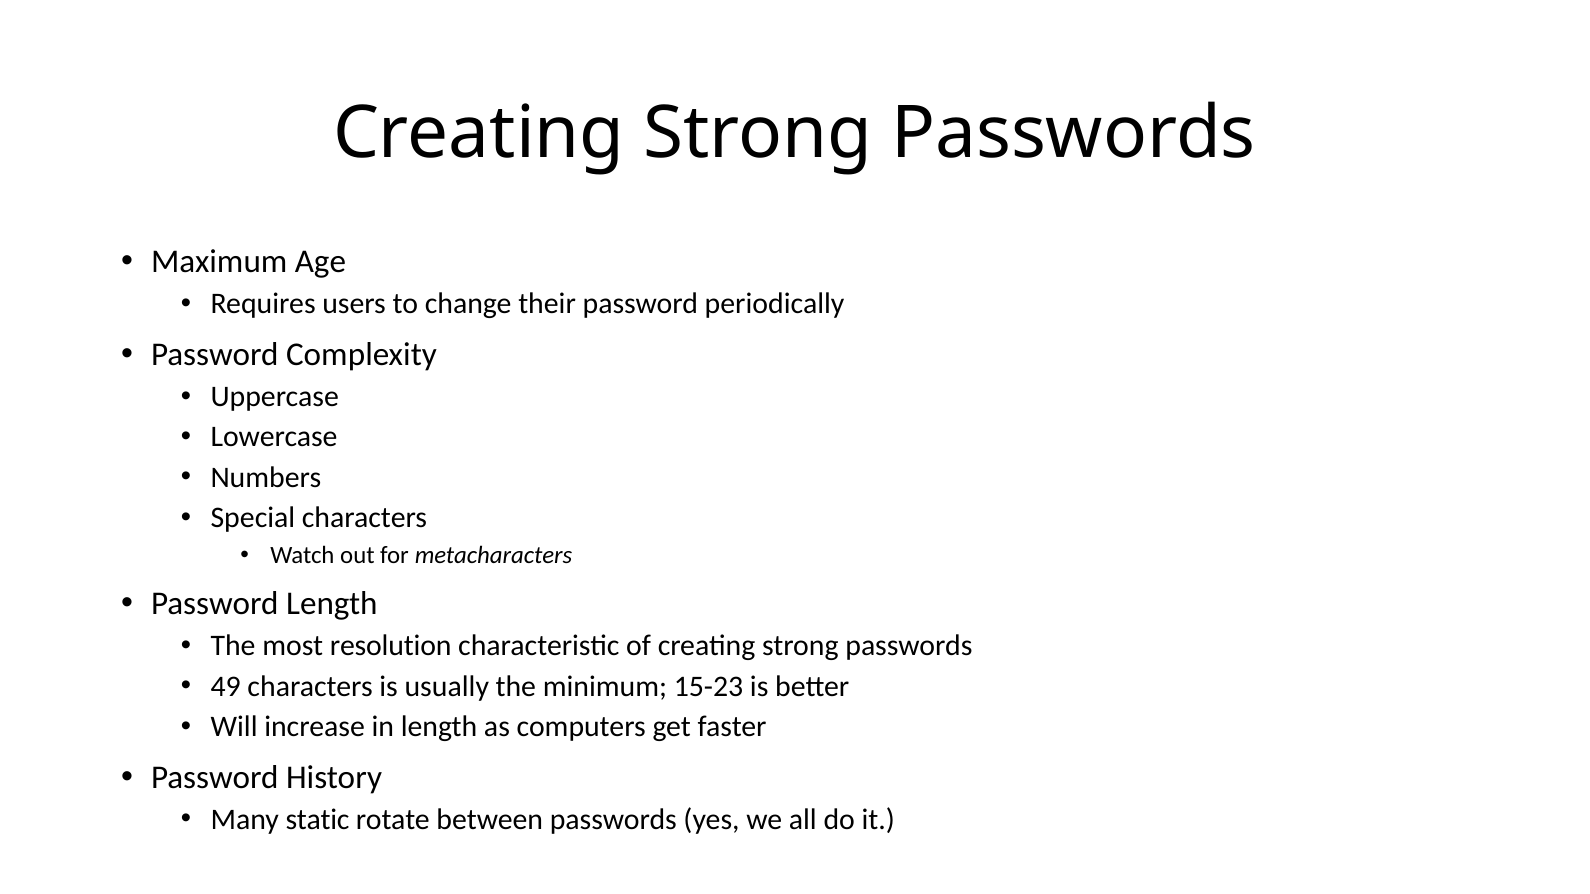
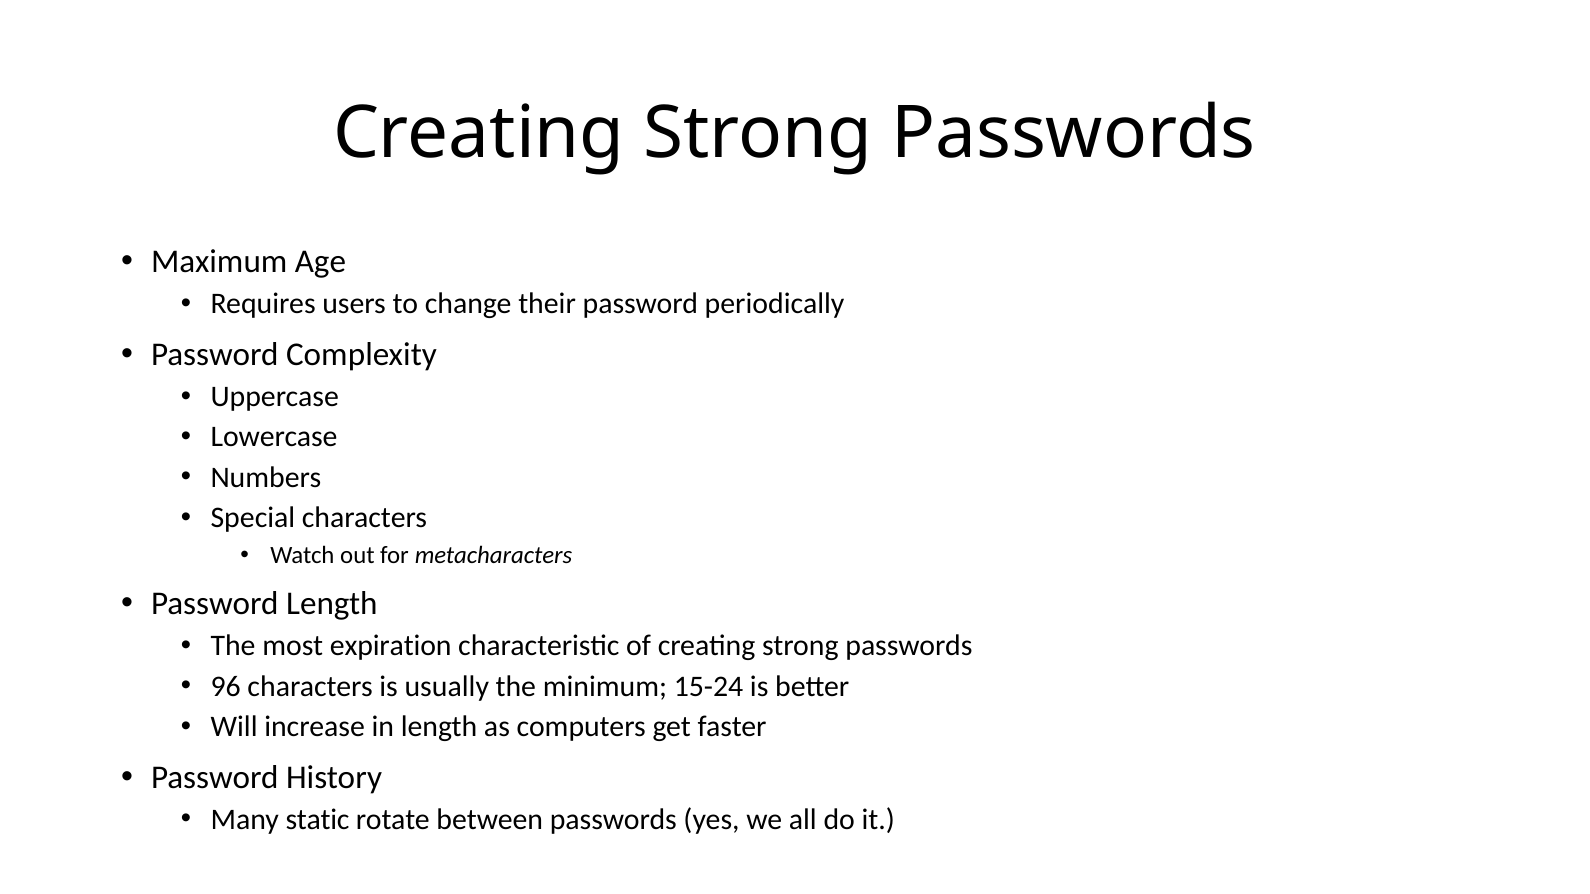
resolution: resolution -> expiration (391, 646)
49: 49 -> 96 (226, 687)
15-23: 15-23 -> 15-24 (709, 687)
